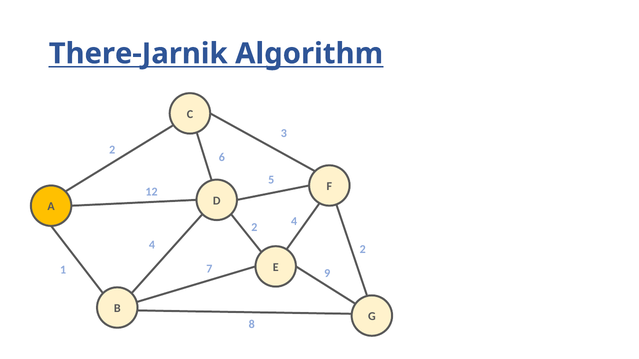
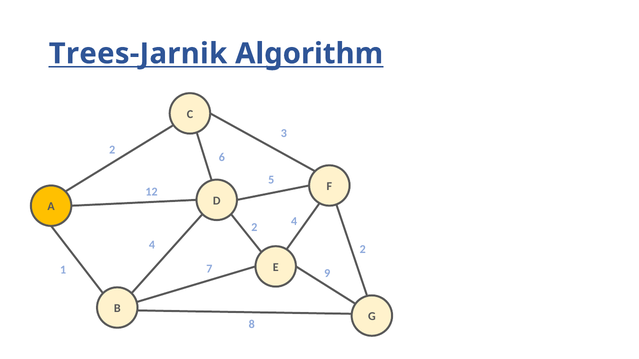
There-Jarnik: There-Jarnik -> Trees-Jarnik (138, 54)
